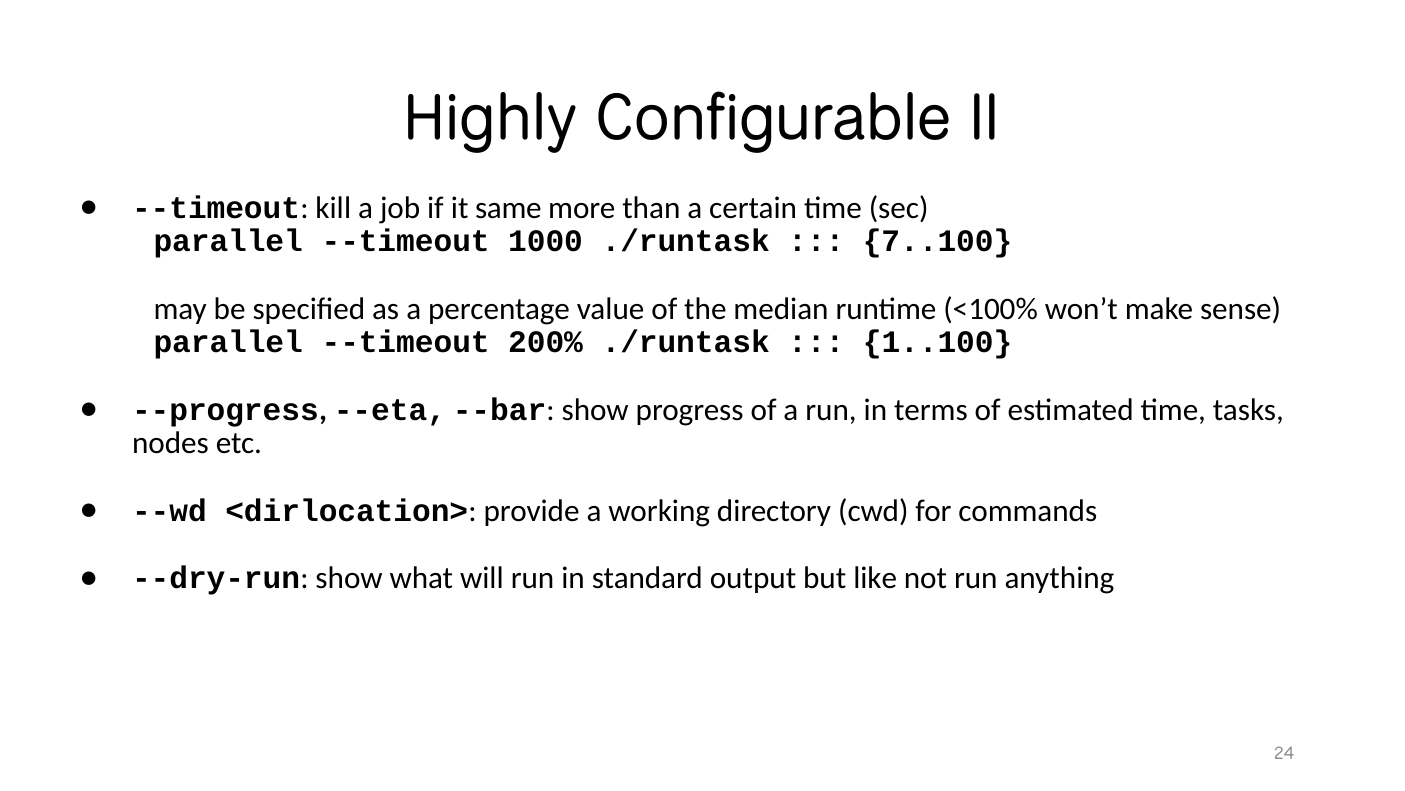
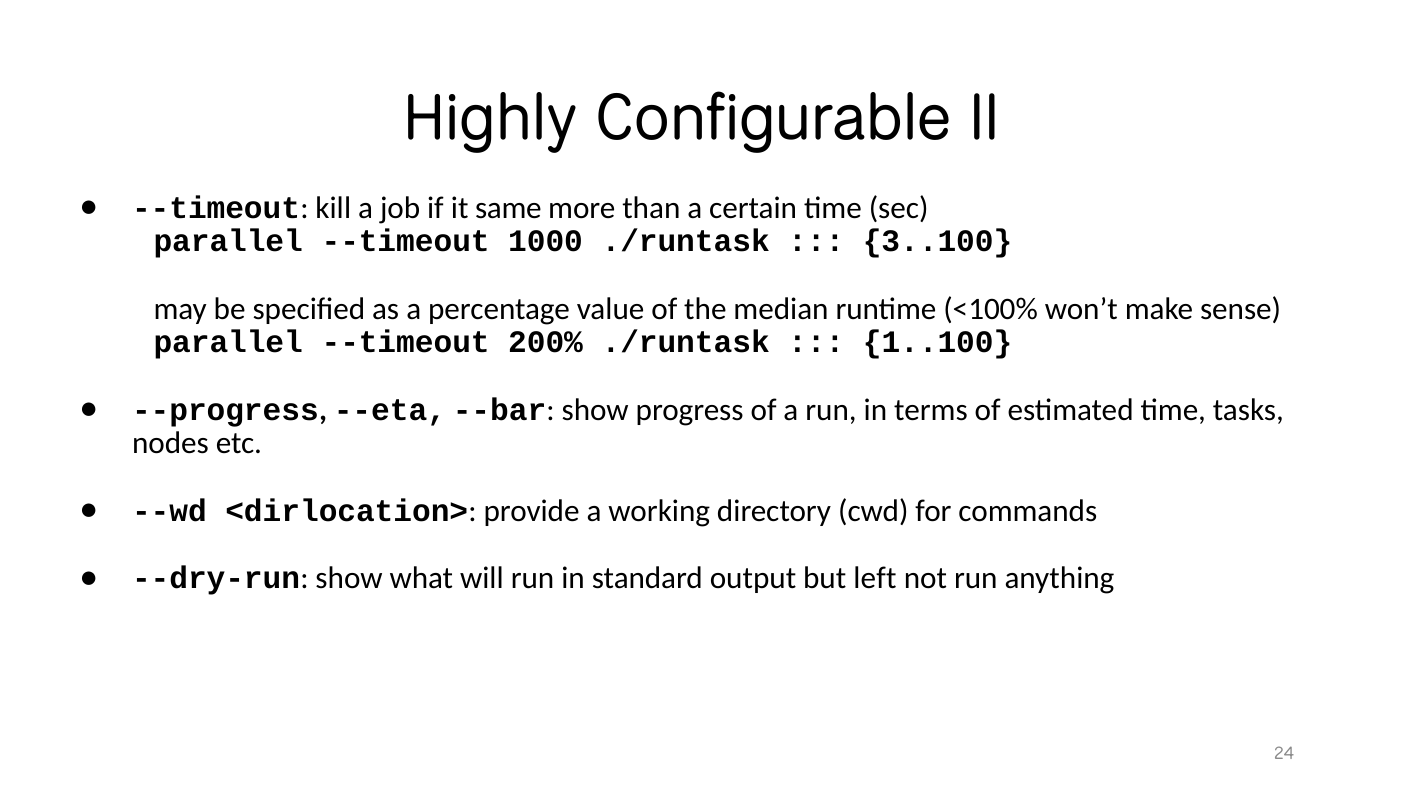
7..100: 7..100 -> 3..100 (938, 241)
like: like -> left (875, 578)
